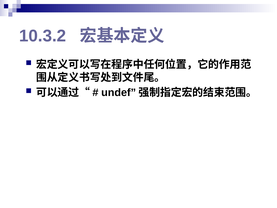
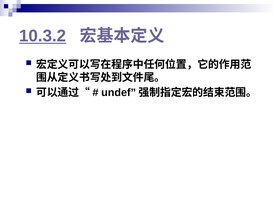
10.3.2 underline: none -> present (43, 36)
